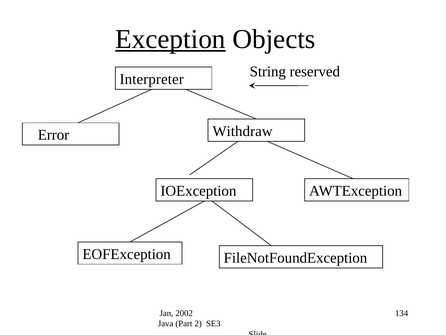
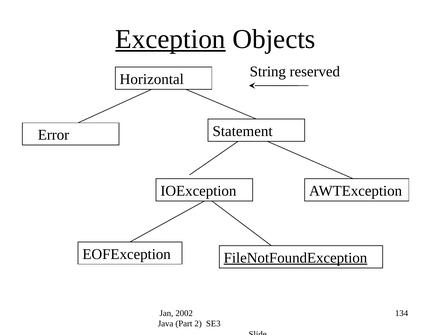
Interpreter: Interpreter -> Horizontal (152, 79)
Withdraw: Withdraw -> Statement (243, 131)
FileNotFoundException underline: none -> present (295, 257)
